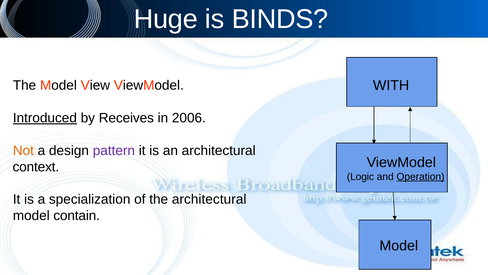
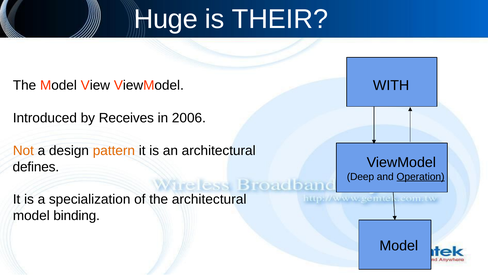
BINDS: BINDS -> THEIR (280, 19)
Introduced underline: present -> none (45, 118)
pattern colour: purple -> orange (114, 150)
context: context -> defines (36, 167)
Logic: Logic -> Deep (360, 176)
contain: contain -> binding (77, 215)
